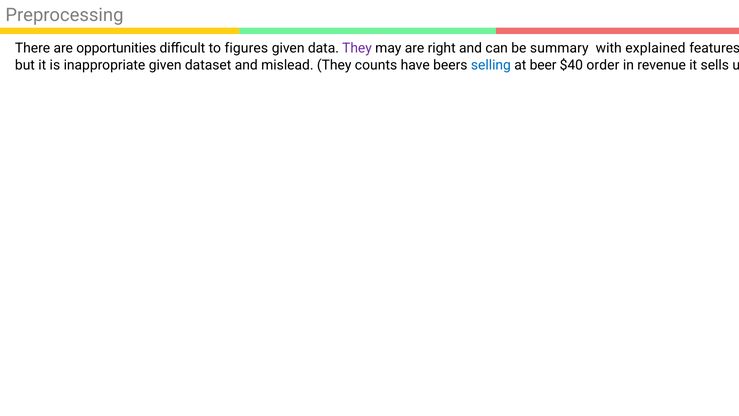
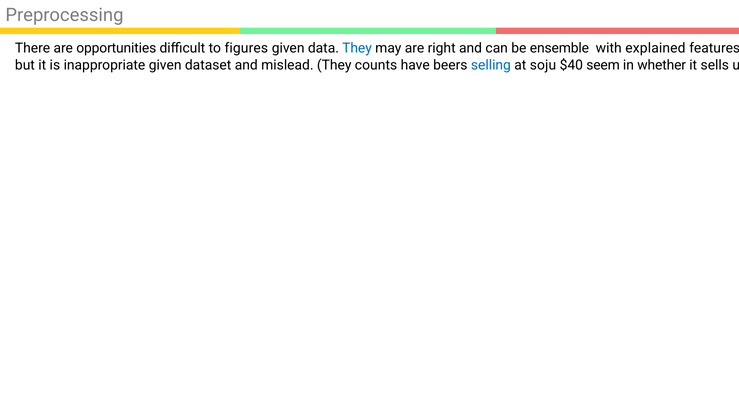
They colour: purple -> blue (357, 48)
summary: summary -> ensemble (559, 48)
beer: beer -> soju (543, 65)
order: order -> seem (603, 65)
revenue: revenue -> whether (662, 65)
